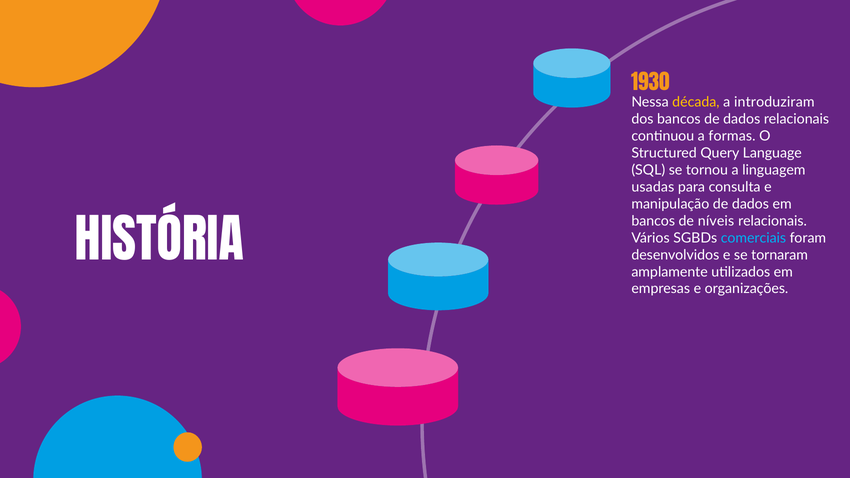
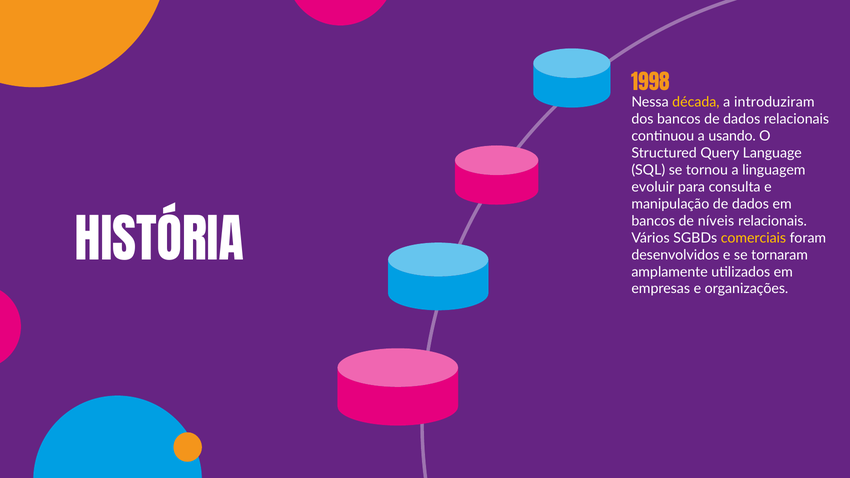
1930: 1930 -> 1998 (651, 83)
formas: formas -> usando (732, 136)
usadas: usadas -> evoluir (653, 187)
comerciais colour: light blue -> yellow (753, 238)
